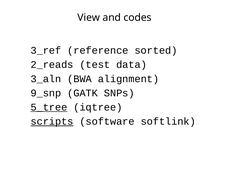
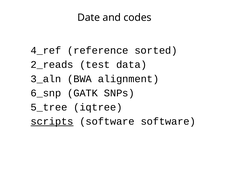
View: View -> Date (89, 17)
3_ref: 3_ref -> 4_ref (46, 50)
9_snp: 9_snp -> 6_snp (46, 93)
5_tree underline: present -> none (49, 107)
software softlink: softlink -> software (168, 121)
